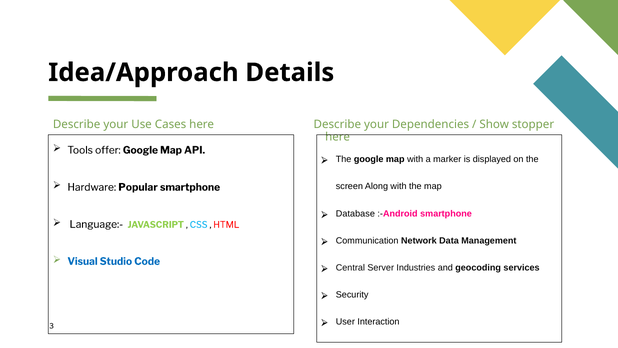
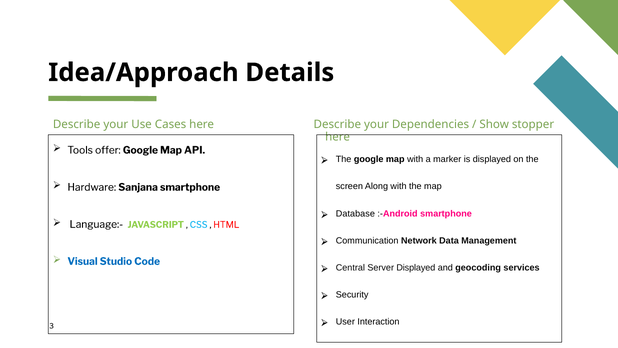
Popular: Popular -> Sanjana (138, 187)
Server Industries: Industries -> Displayed (416, 267)
